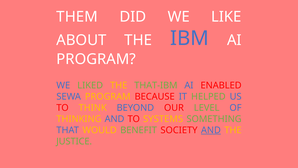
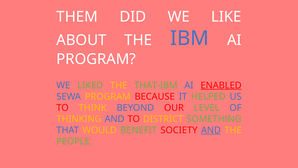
ENABLED underline: none -> present (221, 85)
SYSTEMS: SYSTEMS -> DISTRICT (163, 119)
JUSTICE: JUSTICE -> PEOPLE (74, 141)
